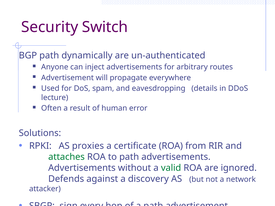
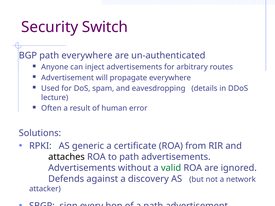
path dynamically: dynamically -> everywhere (87, 56)
proxies: proxies -> generic (88, 146)
attaches colour: green -> black (66, 157)
